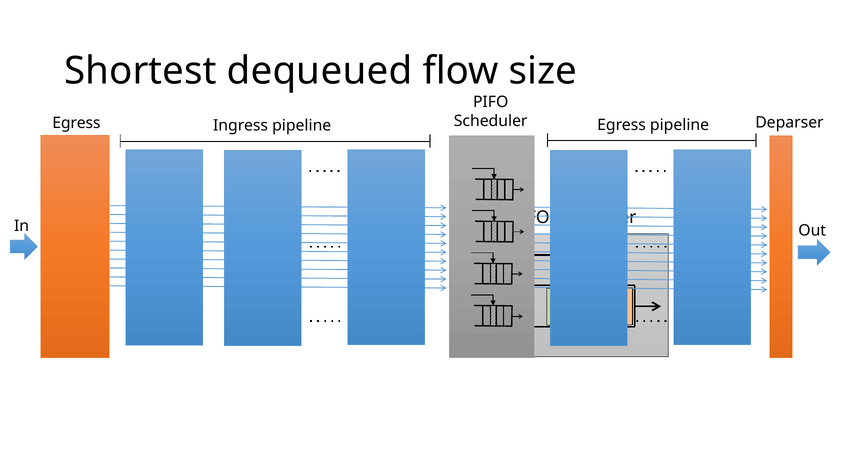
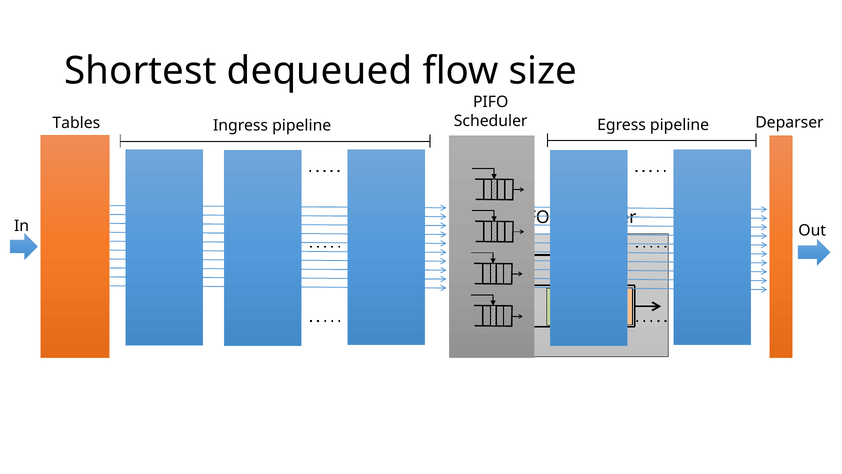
Egress: Egress -> Tables (76, 123)
